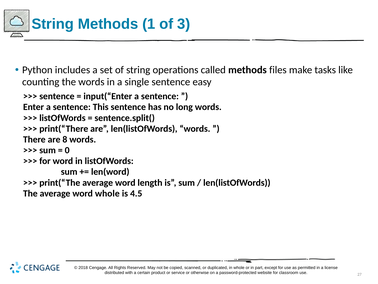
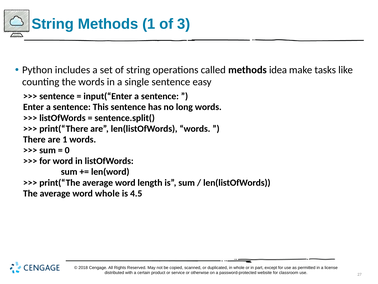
files: files -> idea (278, 70)
are 8: 8 -> 1 (65, 139)
